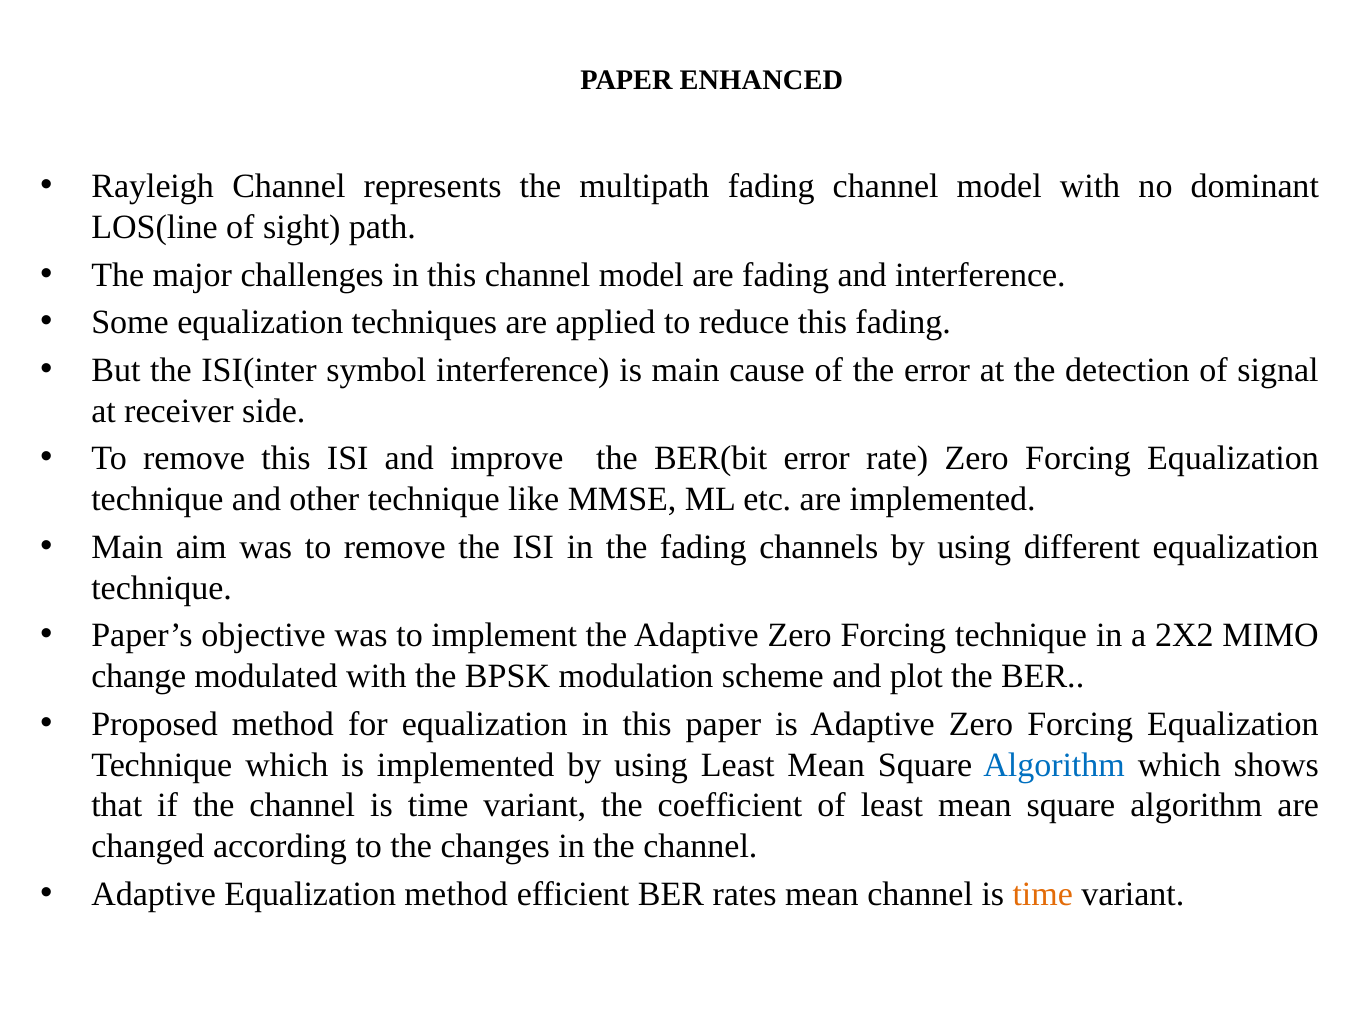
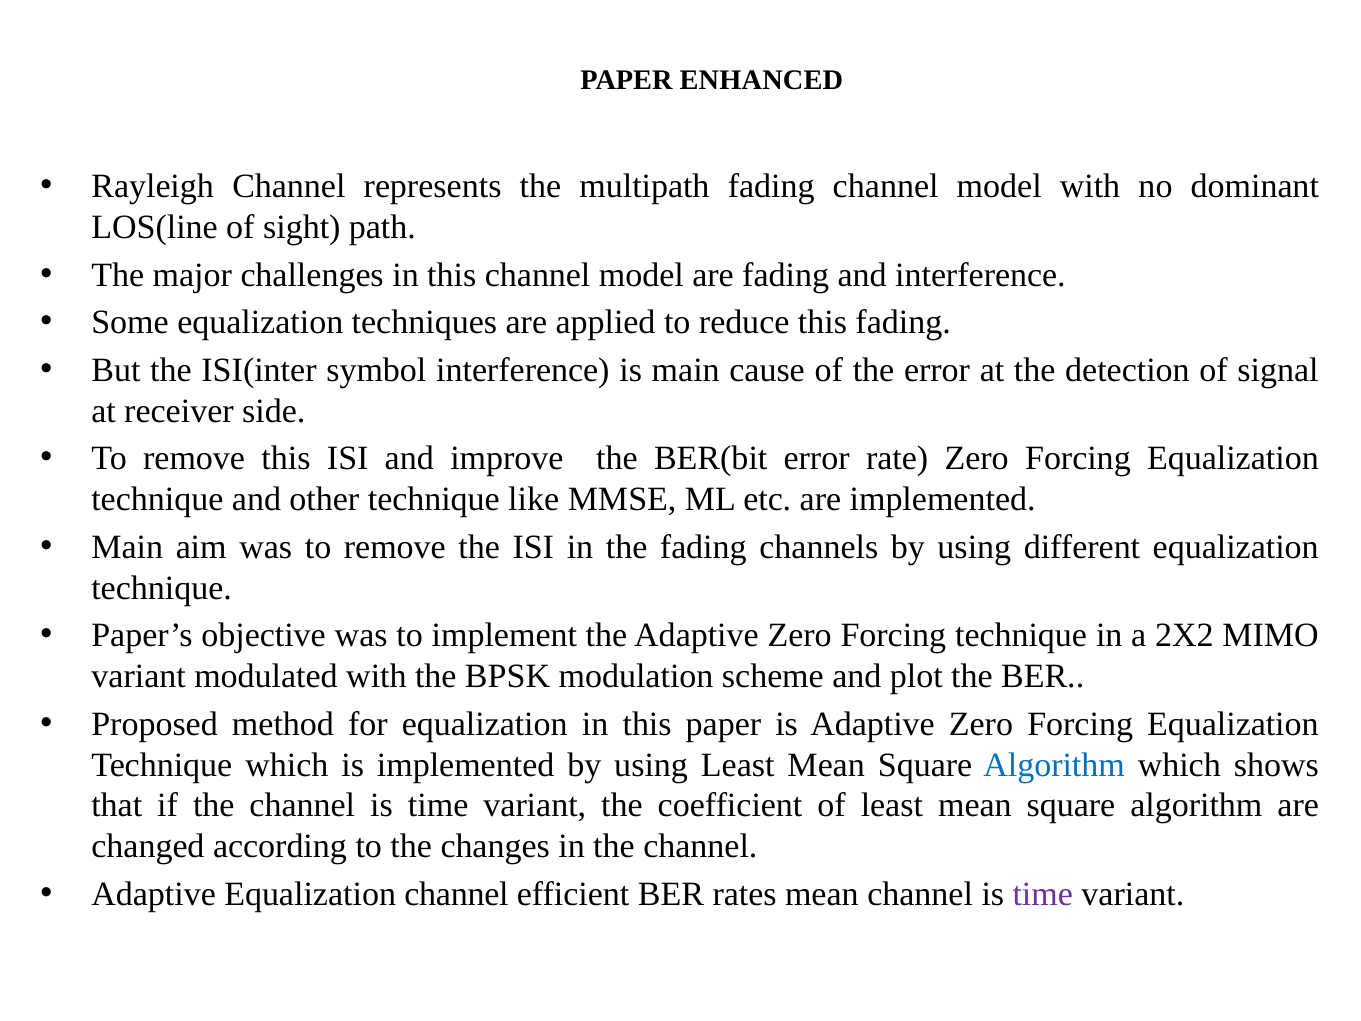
change: change -> variant (139, 676)
Equalization method: method -> channel (456, 894)
time colour: orange -> purple (1043, 894)
